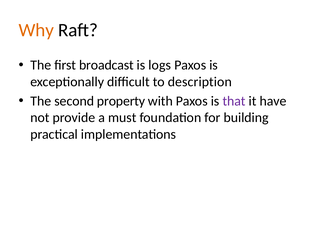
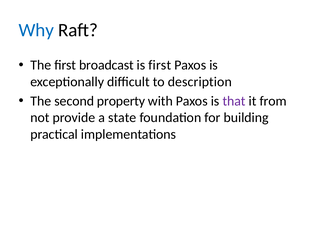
Why colour: orange -> blue (36, 30)
is logs: logs -> first (160, 65)
have: have -> from (273, 101)
must: must -> state (122, 118)
